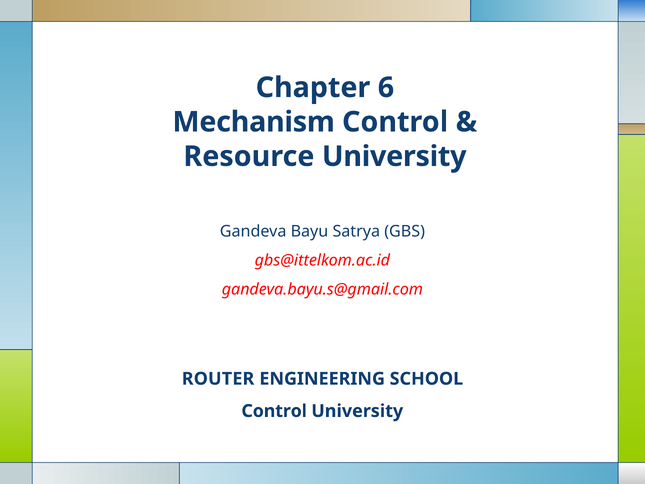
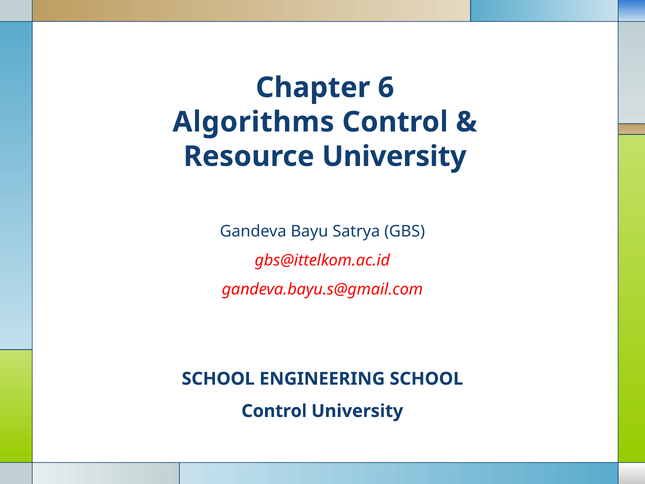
Mechanism: Mechanism -> Algorithms (253, 122)
ROUTER: ROUTER -> SCHOOL (218, 379)
